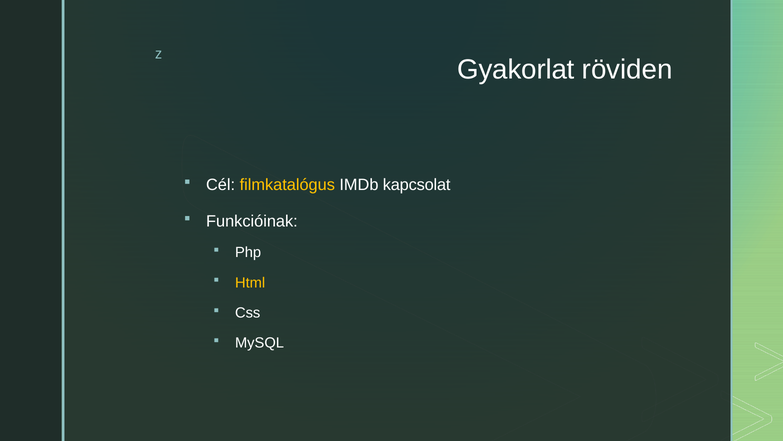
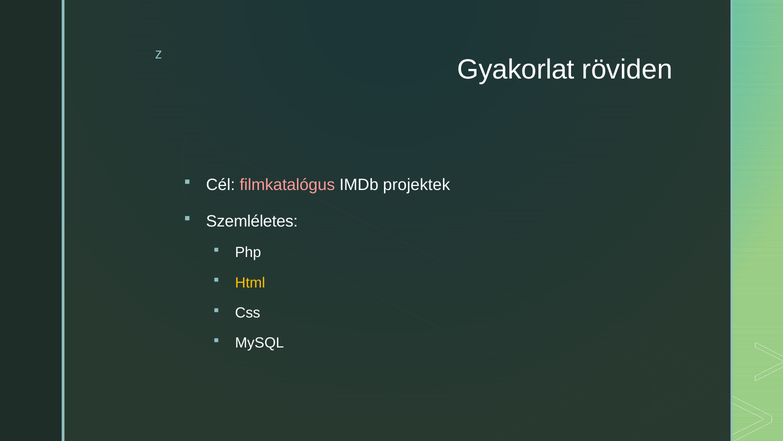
filmkatalógus colour: yellow -> pink (287, 185)
kapcsolat: kapcsolat -> projektek (417, 185)
Funkcióinak: Funkcióinak -> Szemléletes (252, 221)
